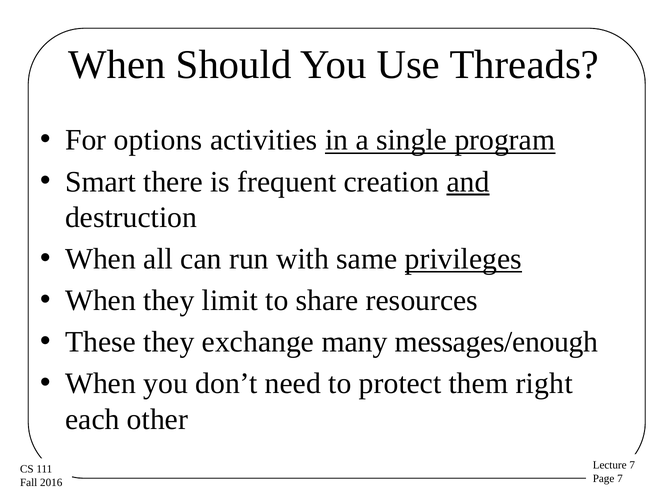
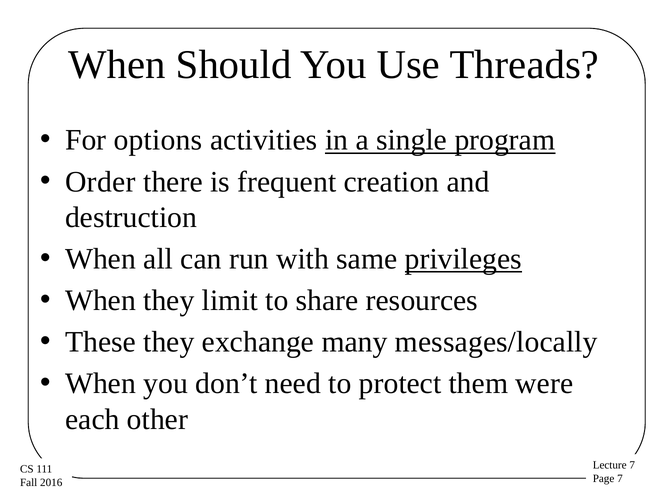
Smart: Smart -> Order (100, 182)
and underline: present -> none (468, 182)
messages/enough: messages/enough -> messages/locally (496, 342)
right: right -> were (544, 384)
